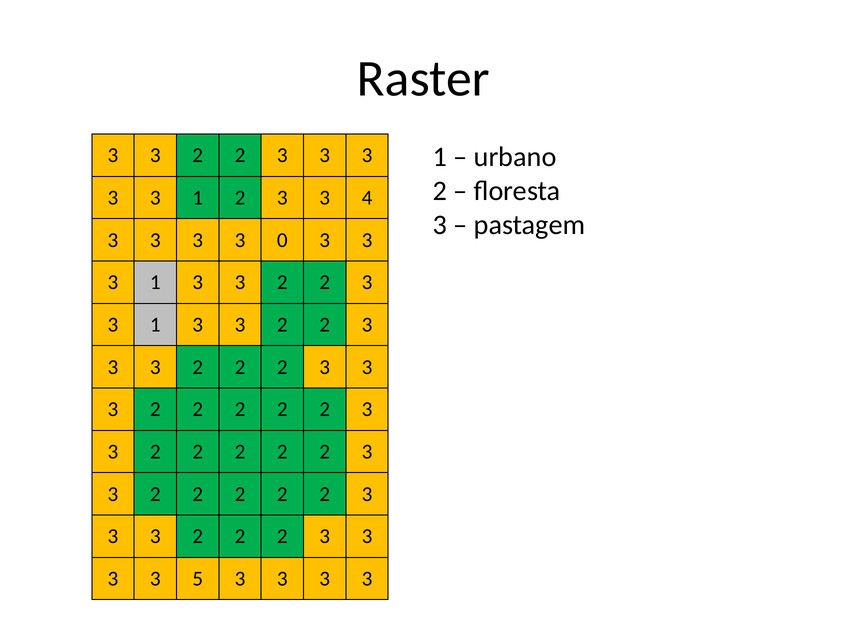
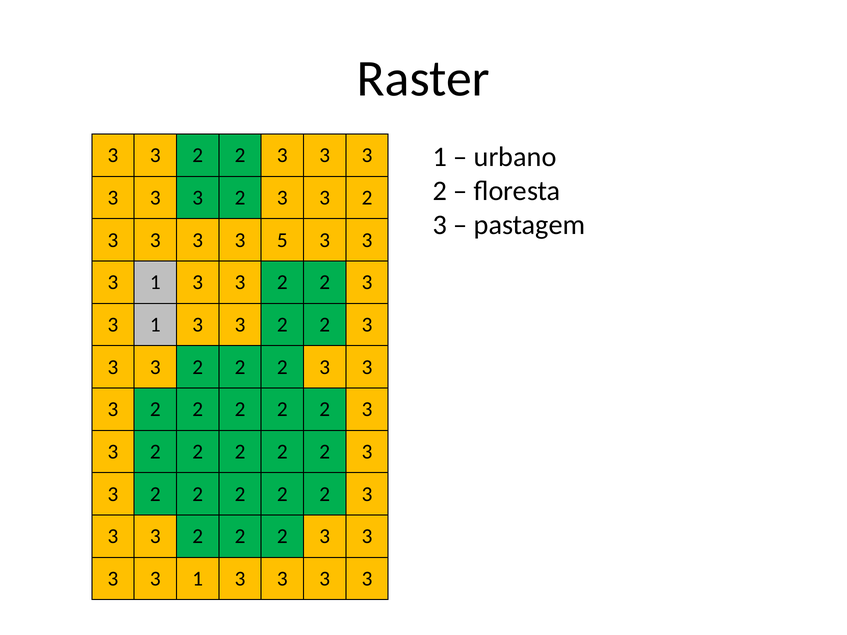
1: 1 -> 3 (198, 198)
4: 4 -> 2 (367, 198)
0: 0 -> 5 (282, 240)
5: 5 -> 1 (198, 579)
